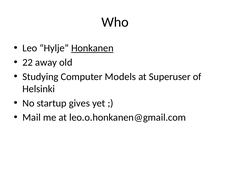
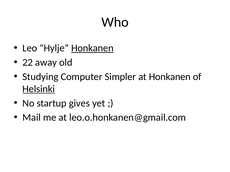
Models: Models -> Simpler (120, 77)
at Superuser: Superuser -> Honkanen (170, 77)
Helsinki underline: none -> present (39, 89)
